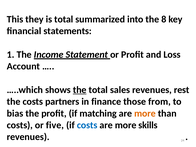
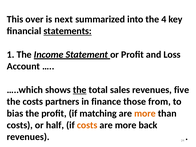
they: they -> over (35, 19)
is total: total -> next (64, 19)
8: 8 -> 4 (164, 19)
statements underline: none -> present (68, 31)
rest: rest -> five (182, 90)
five: five -> half (55, 125)
costs colour: blue -> orange (87, 125)
skills: skills -> back (148, 125)
